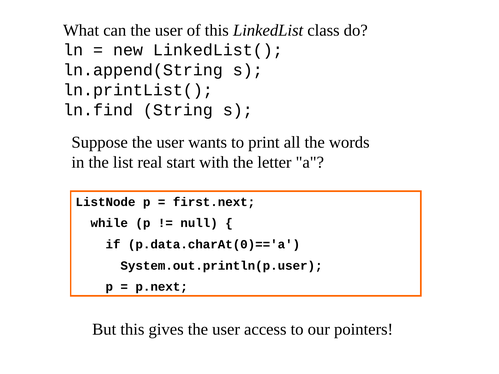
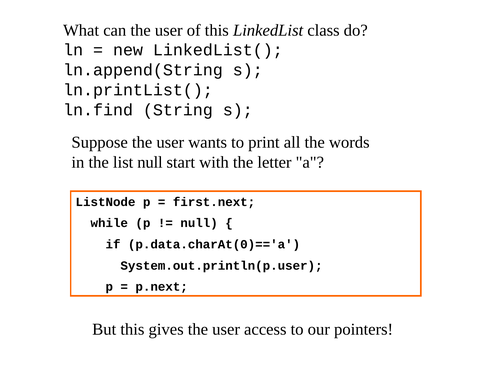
list real: real -> null (150, 162)
